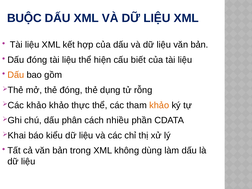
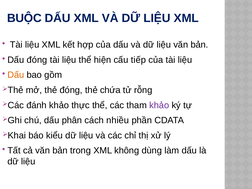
biết: biết -> tiếp (138, 60)
dụng: dụng -> chứa (110, 90)
khảo: khảo -> đánh (37, 105)
khảo colour: orange -> purple (159, 105)
